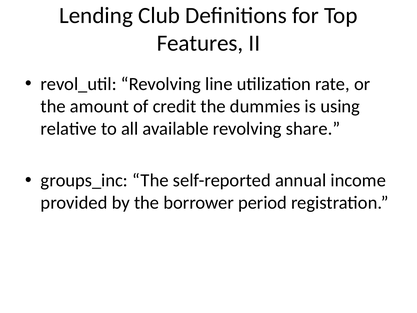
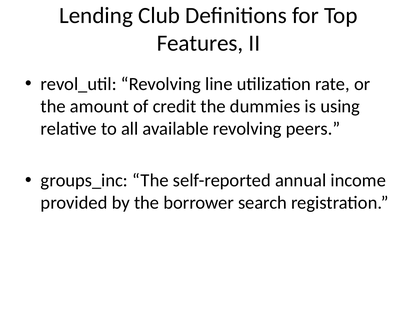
share: share -> peers (313, 128)
period: period -> search (263, 203)
